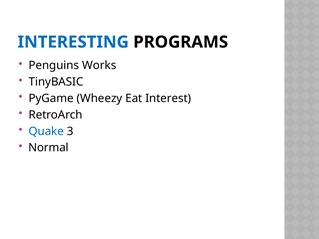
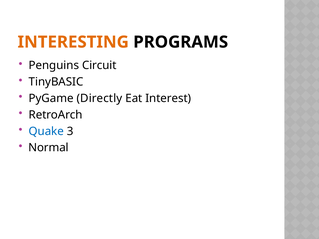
INTERESTING colour: blue -> orange (73, 42)
Works: Works -> Circuit (99, 65)
Wheezy: Wheezy -> Directly (99, 98)
